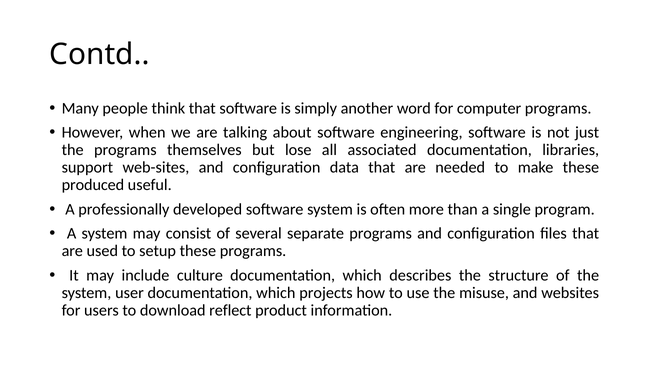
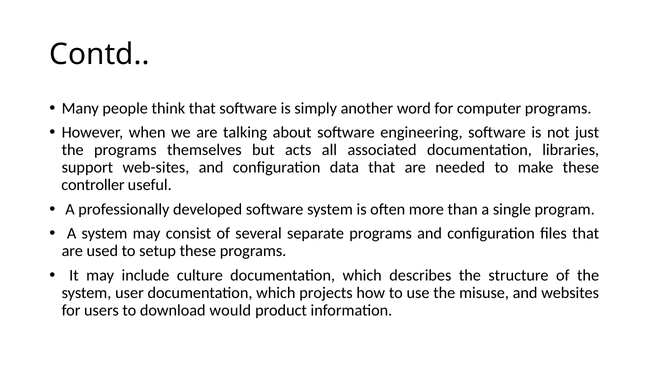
lose: lose -> acts (298, 150)
produced: produced -> controller (93, 185)
reflect: reflect -> would (230, 310)
